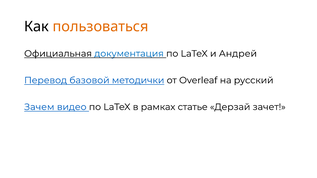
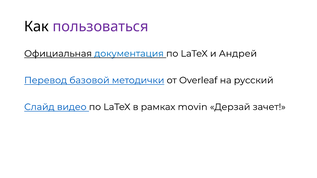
пользоваться colour: orange -> purple (101, 27)
Зачем: Зачем -> Слайд (39, 107)
статье: статье -> movin (193, 107)
